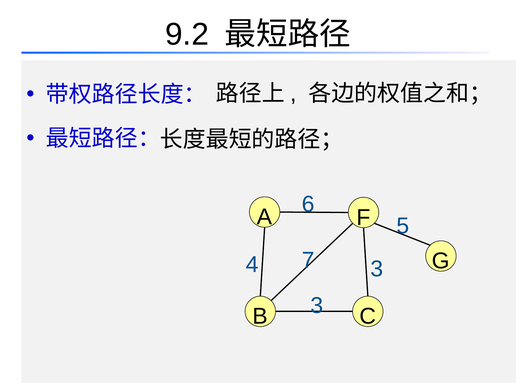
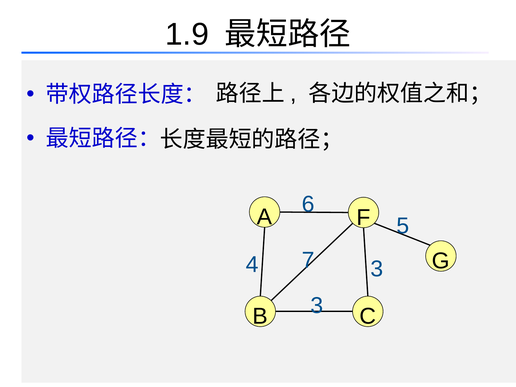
9.2: 9.2 -> 1.9 (187, 34)
